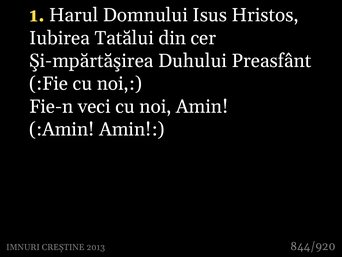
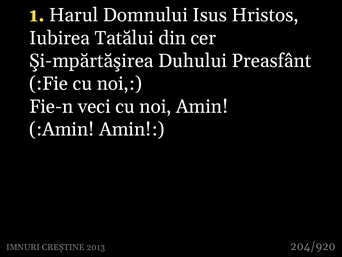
844/920: 844/920 -> 204/920 (313, 246)
